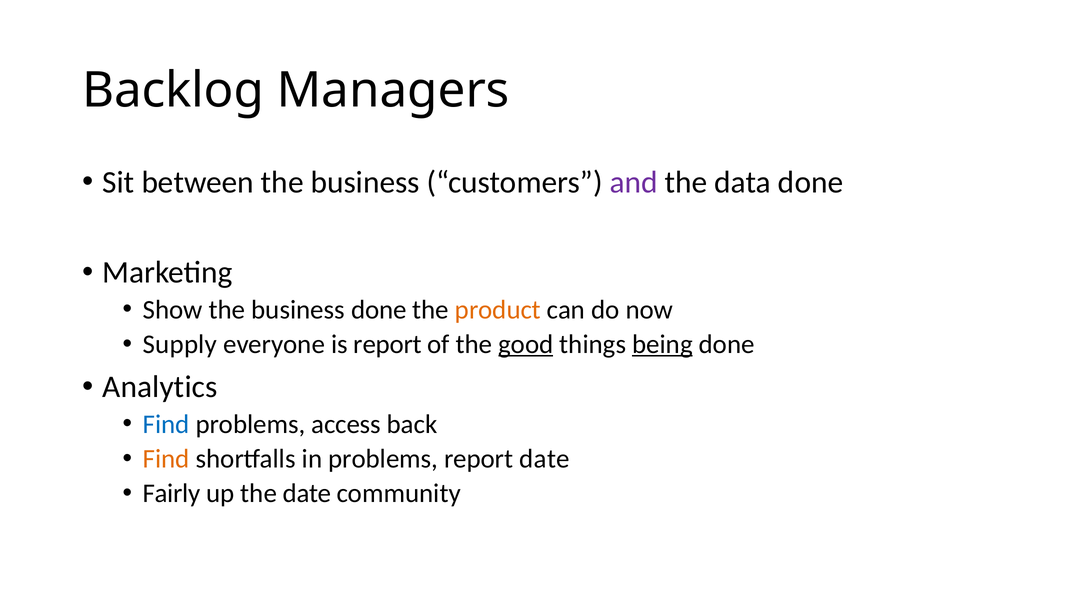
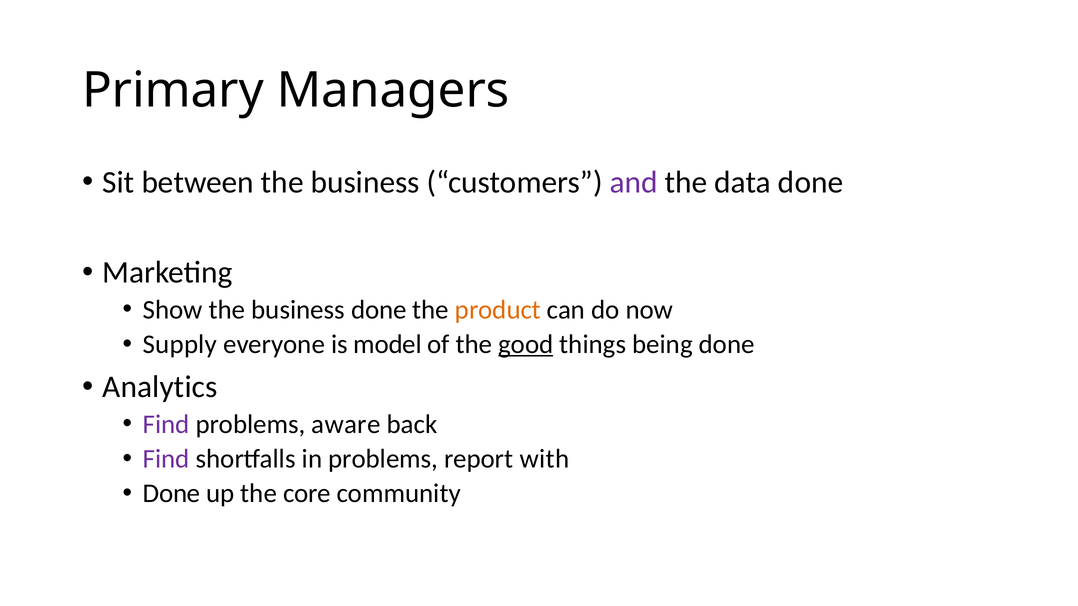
Backlog: Backlog -> Primary (173, 91)
is report: report -> model (388, 345)
being underline: present -> none (662, 345)
Find colour: blue -> purple (166, 424)
access: access -> aware (346, 424)
Find colour: orange -> purple (166, 459)
report date: date -> with (545, 459)
Fairly: Fairly -> Done (172, 494)
the date: date -> core (307, 494)
